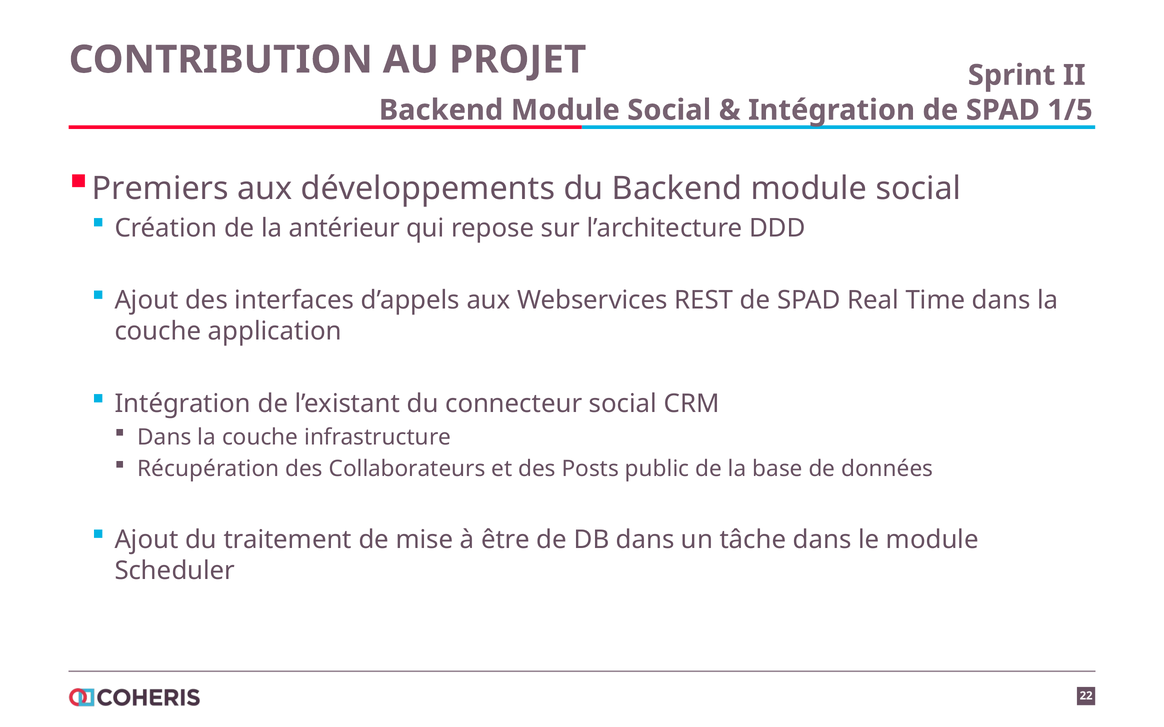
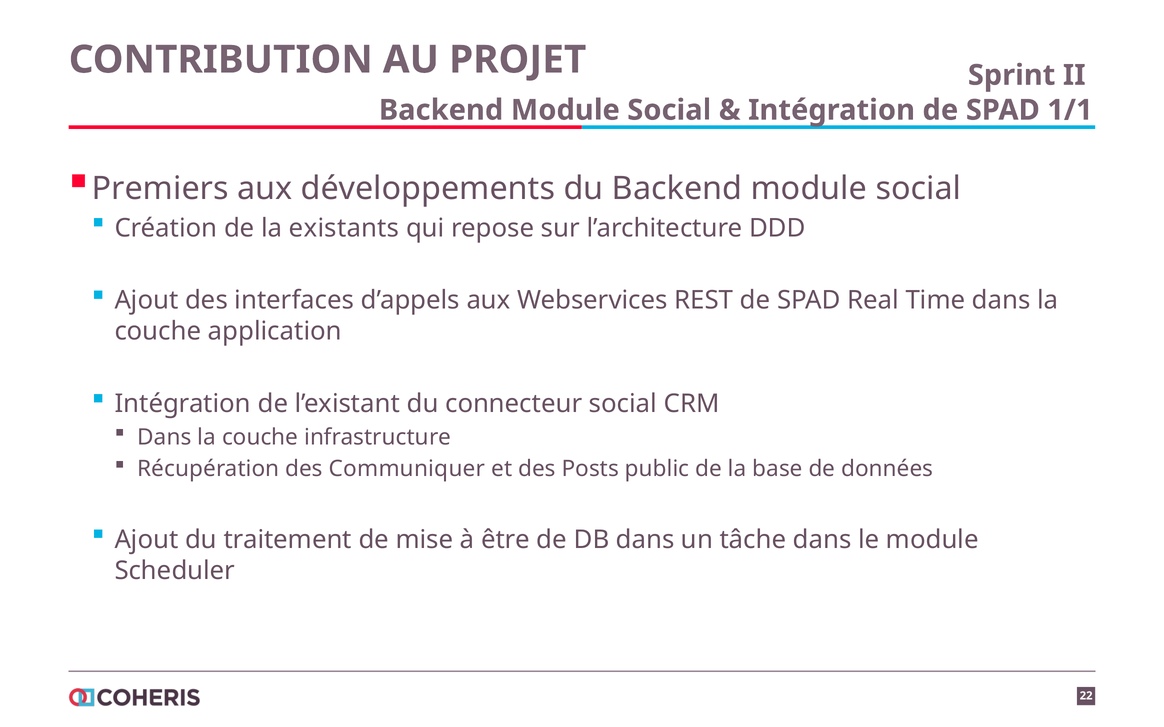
1/5: 1/5 -> 1/1 (1070, 110)
antérieur: antérieur -> existants (344, 228)
Collaborateurs: Collaborateurs -> Communiquer (407, 469)
